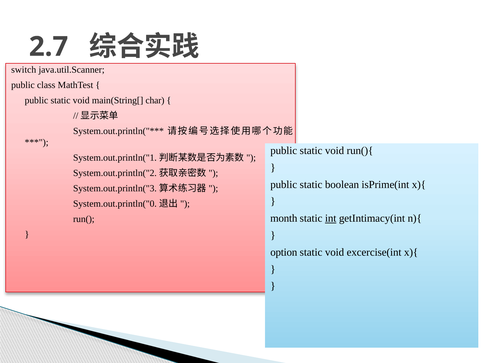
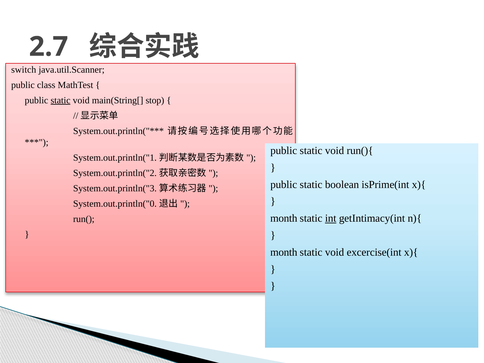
static underline: none -> present (61, 100)
char: char -> stop (155, 100)
option: option -> month (284, 252)
